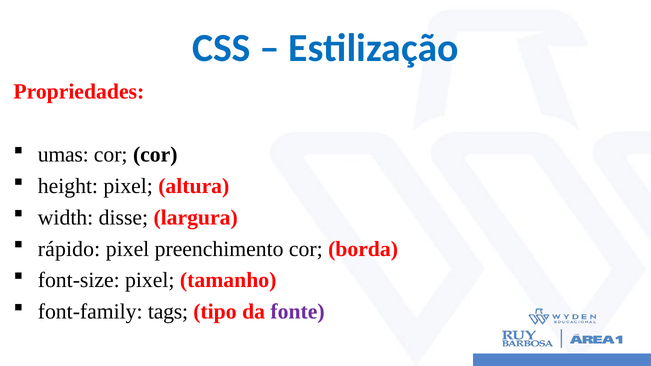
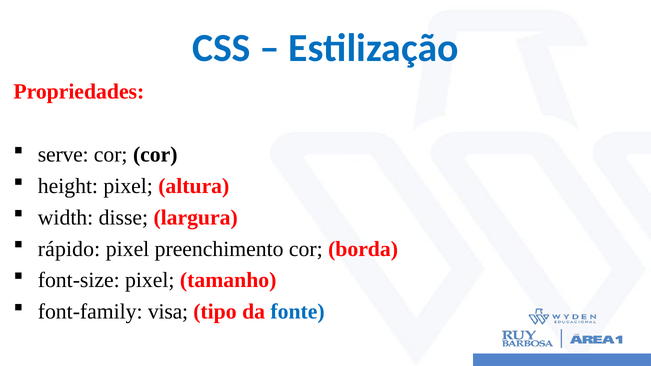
umas: umas -> serve (63, 155)
tags: tags -> visa (168, 312)
fonte colour: purple -> blue (298, 312)
